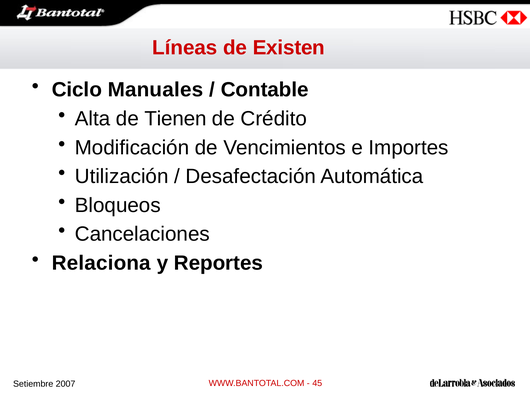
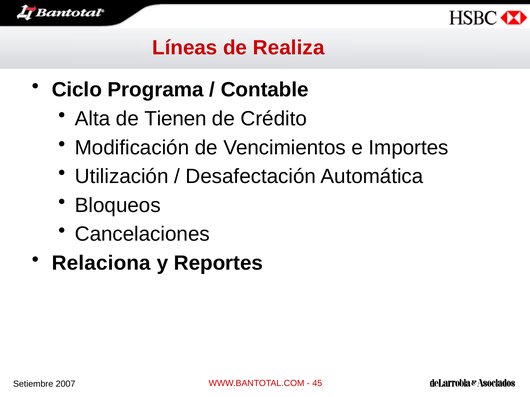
Existen: Existen -> Realiza (289, 48)
Manuales: Manuales -> Programa (156, 90)
